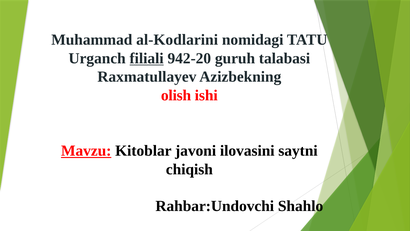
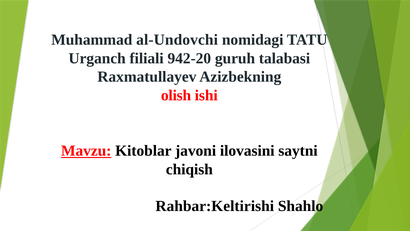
al-Kodlarini: al-Kodlarini -> al-Undovchi (177, 40)
filiali underline: present -> none (147, 58)
Rahbar:Undovchi: Rahbar:Undovchi -> Rahbar:Keltirishi (215, 206)
